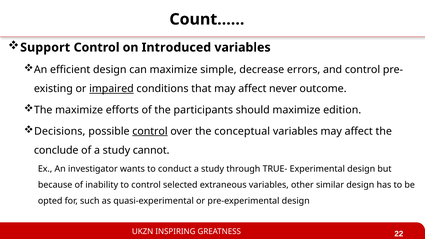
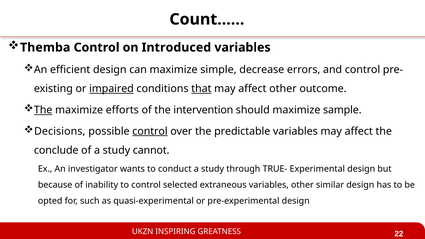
Support: Support -> Themba (45, 47)
that underline: none -> present (201, 89)
affect never: never -> other (283, 89)
The underline: none -> present (43, 110)
participants: participants -> intervention (203, 110)
edition: edition -> sample (342, 110)
conceptual: conceptual -> predictable (242, 131)
